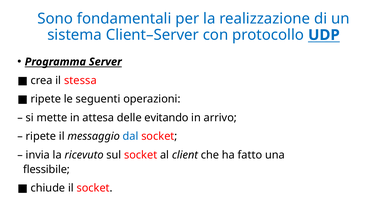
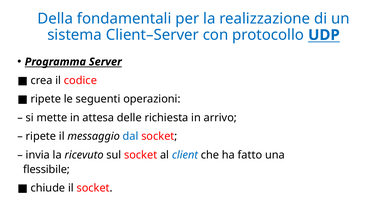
Sono: Sono -> Della (55, 19)
stessa: stessa -> codice (80, 80)
evitando: evitando -> richiesta (166, 117)
client colour: black -> blue (185, 154)
